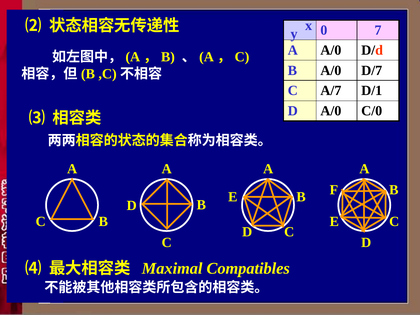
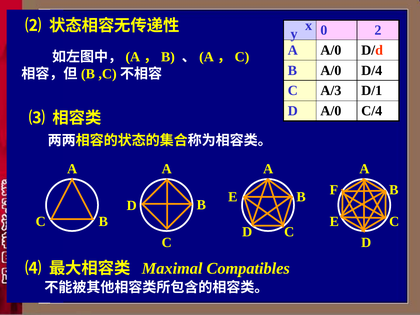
7: 7 -> 2 (378, 30)
D/7: D/7 -> D/4 (372, 70)
A/7: A/7 -> A/3 (331, 91)
C/0: C/0 -> C/4 (372, 111)
